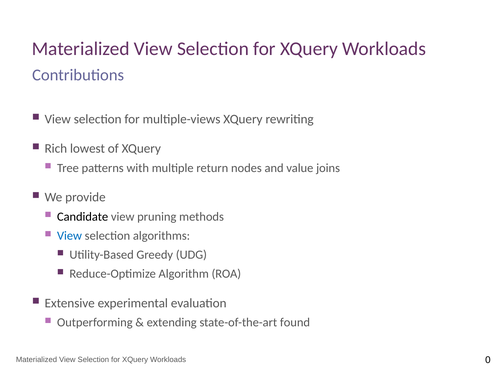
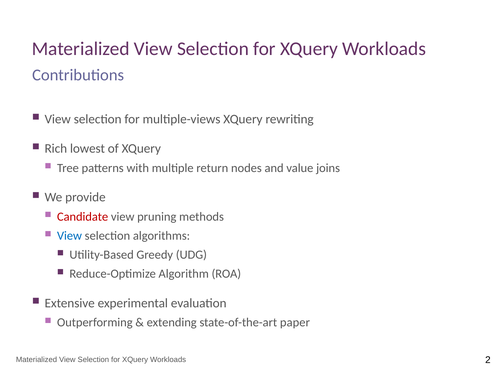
Candidate colour: black -> red (83, 217)
found: found -> paper (295, 323)
0: 0 -> 2 (488, 360)
